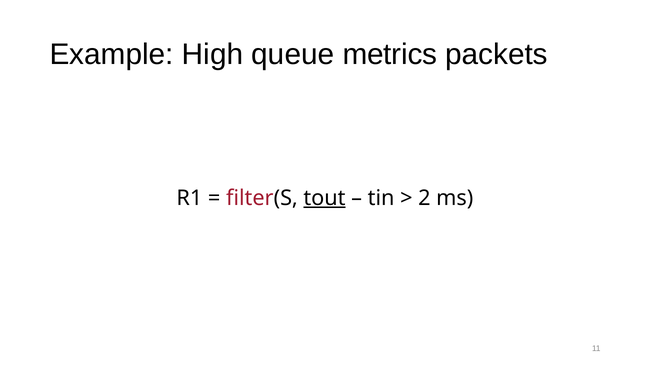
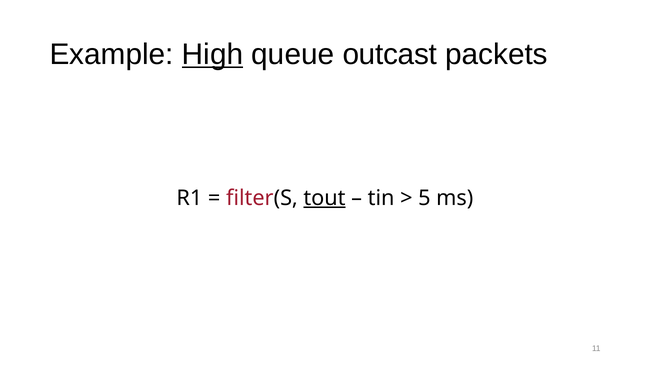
High underline: none -> present (213, 55)
metrics: metrics -> outcast (390, 55)
2: 2 -> 5 (424, 198)
